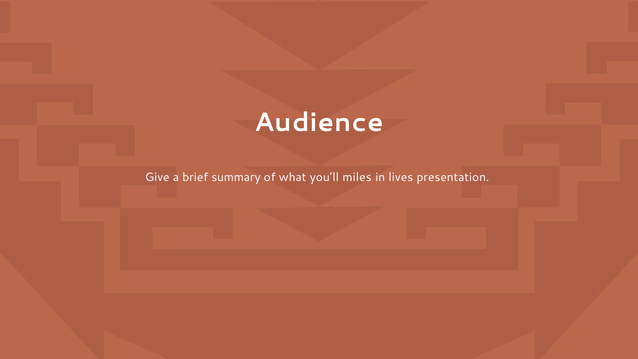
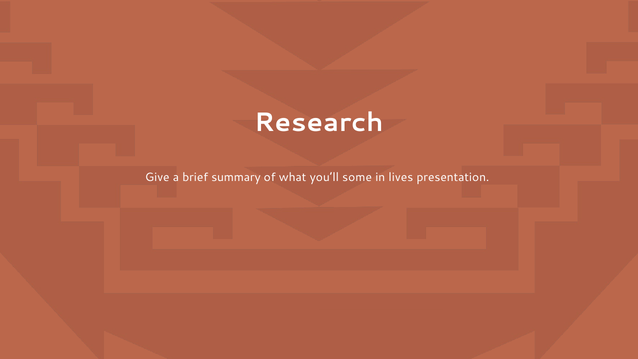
Audience: Audience -> Research (319, 123)
miles: miles -> some (357, 177)
